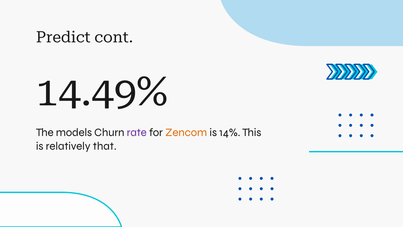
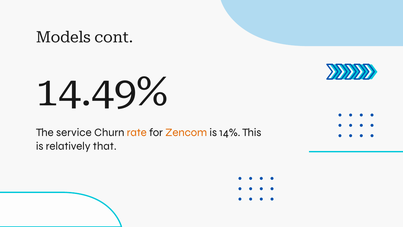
Predict: Predict -> Models (63, 37)
models: models -> service (74, 132)
rate colour: purple -> orange (137, 132)
